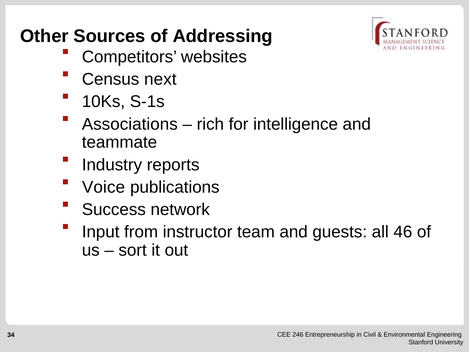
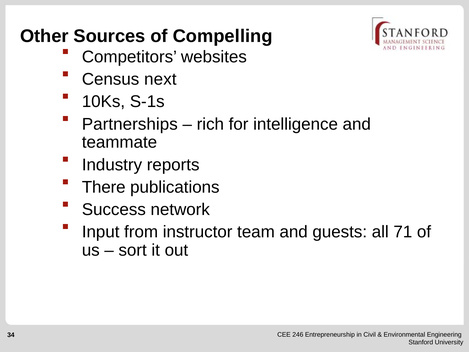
Addressing: Addressing -> Compelling (223, 36)
Associations: Associations -> Partnerships (130, 124)
Voice: Voice -> There (104, 187)
46: 46 -> 71 (403, 232)
